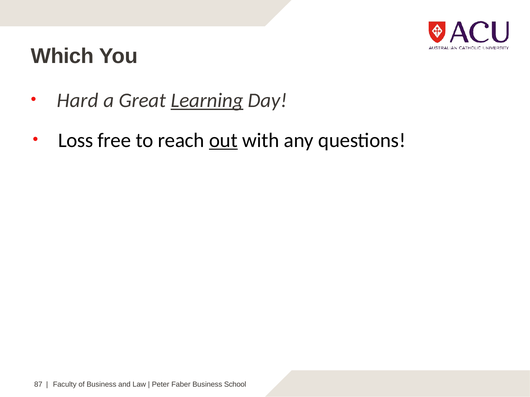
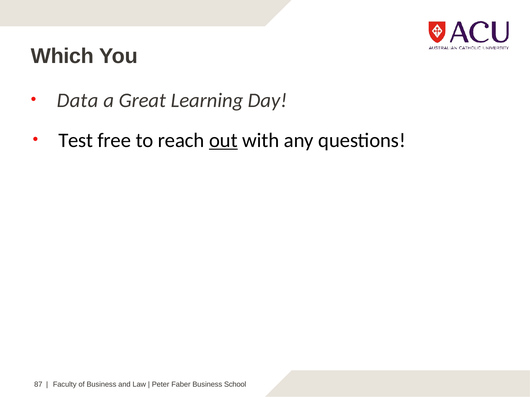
Hard: Hard -> Data (78, 101)
Learning underline: present -> none (207, 101)
Loss: Loss -> Test (76, 141)
